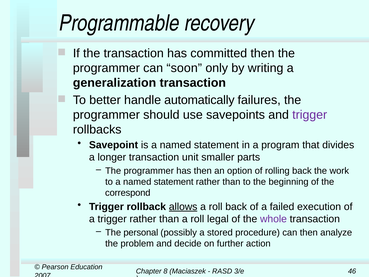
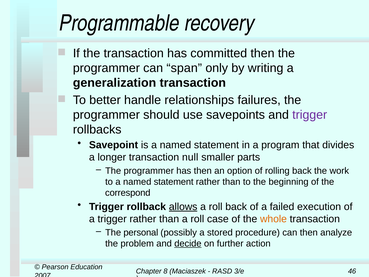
soon: soon -> span (184, 68)
automatically: automatically -> relationships (199, 100)
unit: unit -> null (190, 157)
legal: legal -> case (218, 219)
whole colour: purple -> orange (273, 219)
decide underline: none -> present (188, 243)
